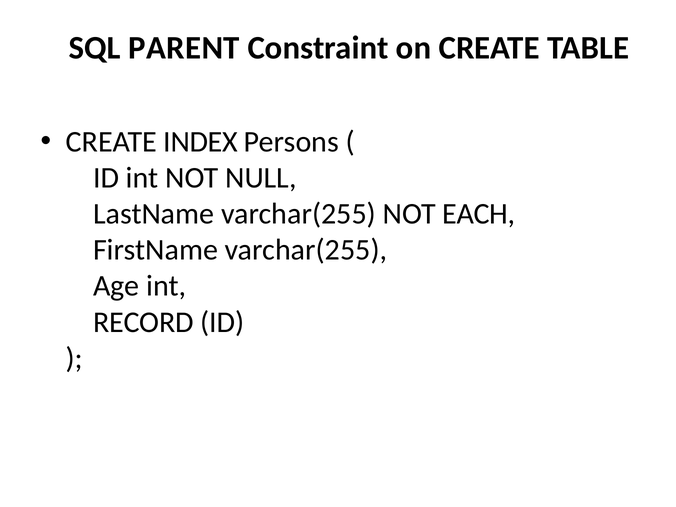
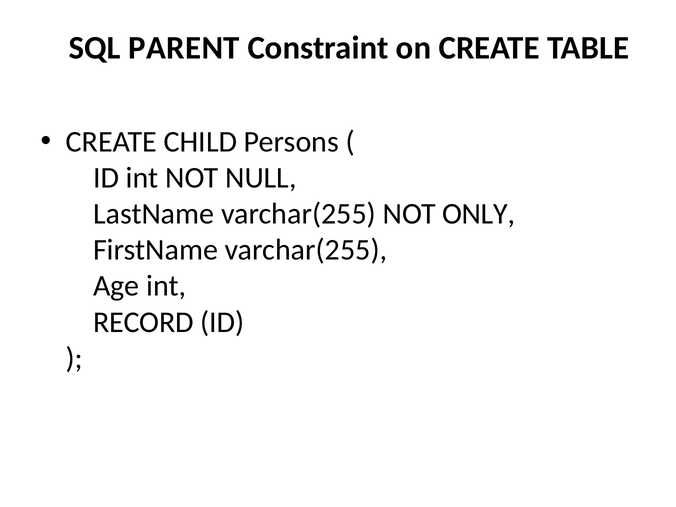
INDEX: INDEX -> CHILD (200, 142)
EACH: EACH -> ONLY (479, 214)
